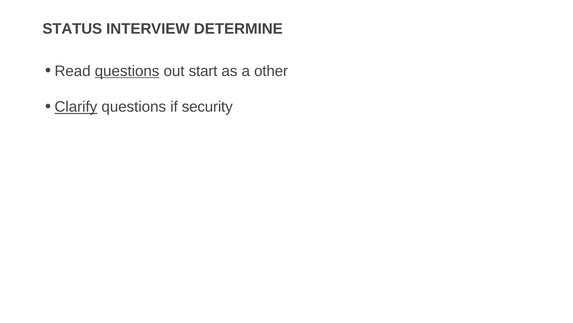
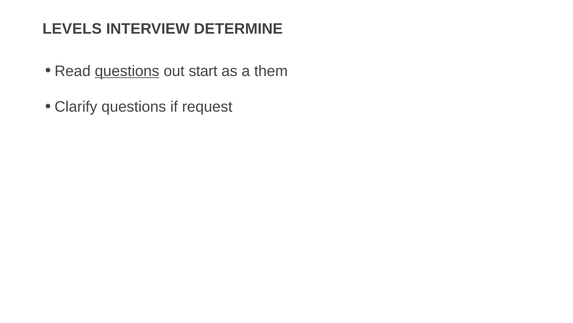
STATUS: STATUS -> LEVELS (72, 29)
other: other -> them (271, 71)
Clarify underline: present -> none (76, 107)
security: security -> request (207, 107)
